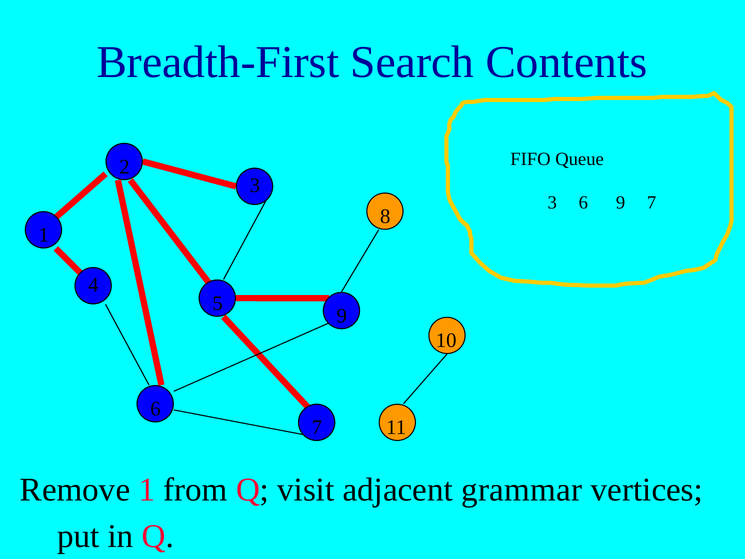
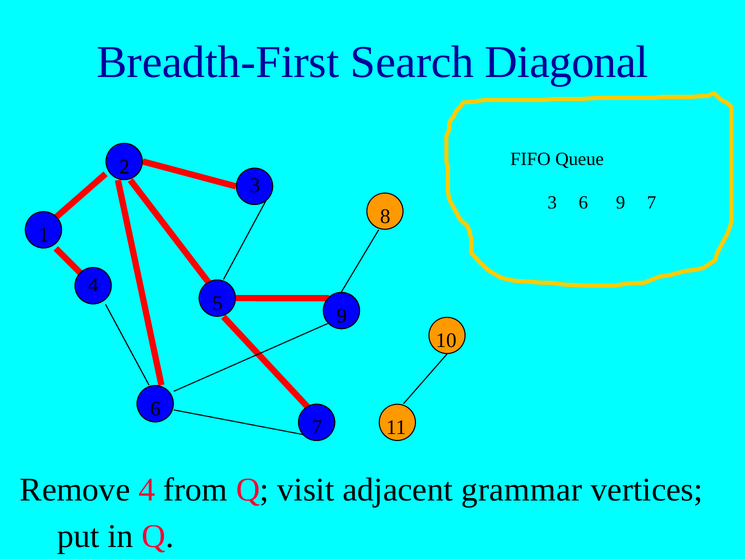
Contents: Contents -> Diagonal (567, 62)
Remove 1: 1 -> 4 (147, 489)
